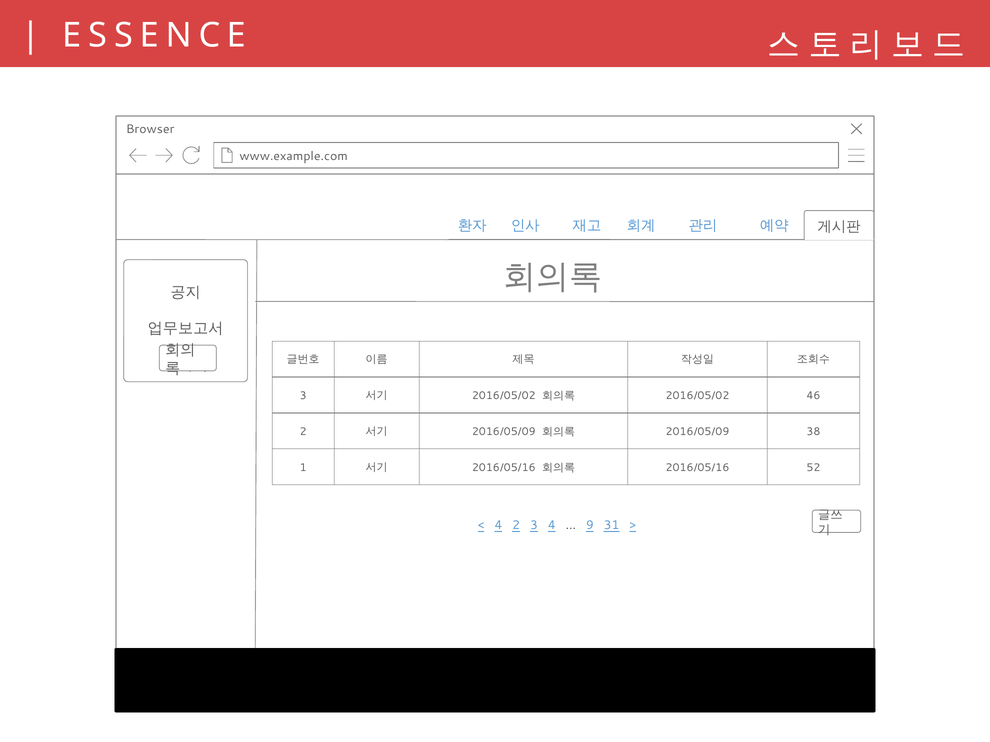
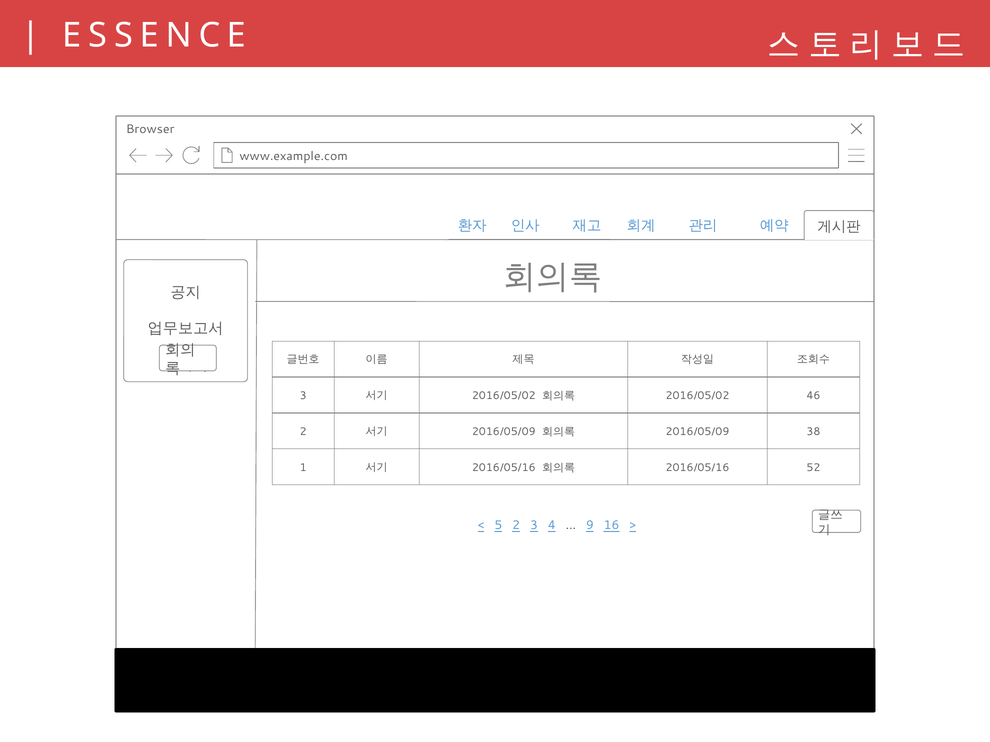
4: 4 -> 5 (498, 526)
31: 31 -> 16 (612, 526)
